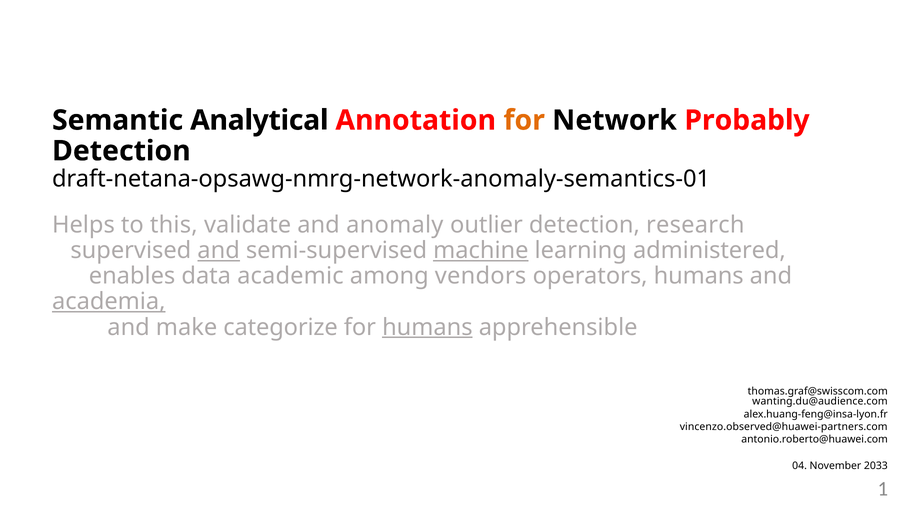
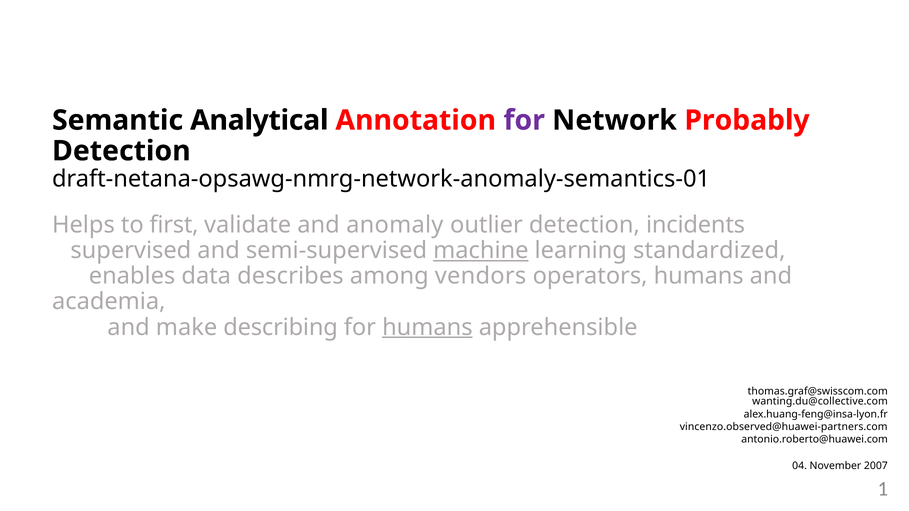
for colour: orange -> purple (524, 120)
this: this -> first (174, 225)
research: research -> incidents (696, 225)
and underline: present -> none (219, 251)
administered: administered -> standardized (709, 251)
academic: academic -> describes (290, 276)
academia underline: present -> none (109, 302)
categorize: categorize -> describing (281, 327)
wanting.du@audience.com: wanting.du@audience.com -> wanting.du@collective.com (820, 402)
2033: 2033 -> 2007 (876, 466)
